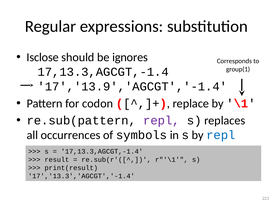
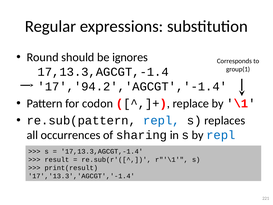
Isclose: Isclose -> Round (43, 57)
17','13.9','AGCGT','-1.4: 17','13.9','AGCGT','-1.4 -> 17','94.2','AGCGT','-1.4 (132, 86)
repl colour: purple -> blue (161, 120)
symbols: symbols -> sharing (142, 135)
